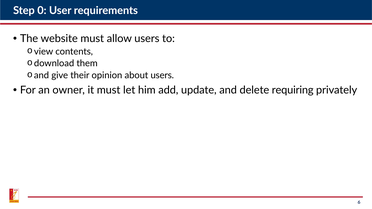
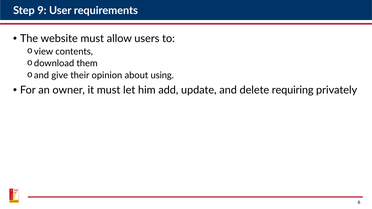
0: 0 -> 9 (42, 11)
about users: users -> using (162, 75)
